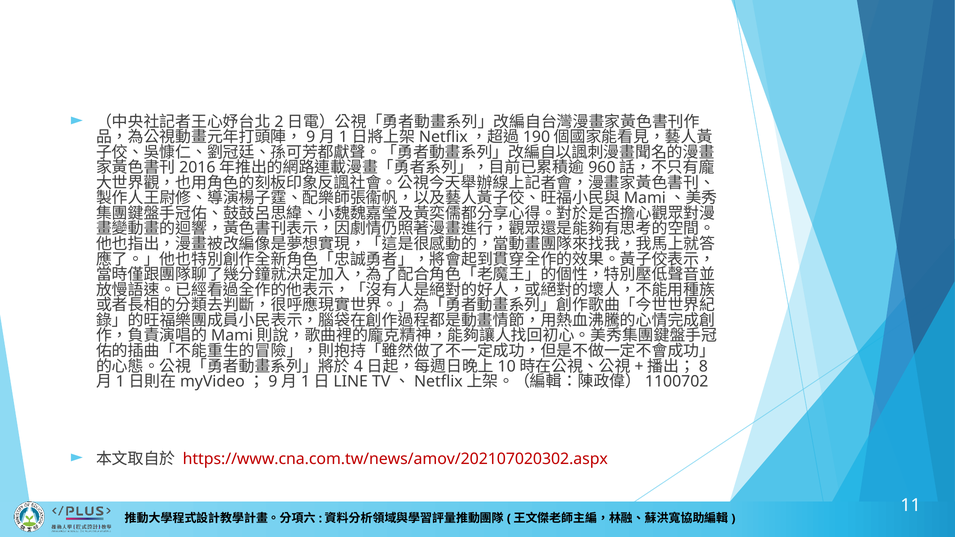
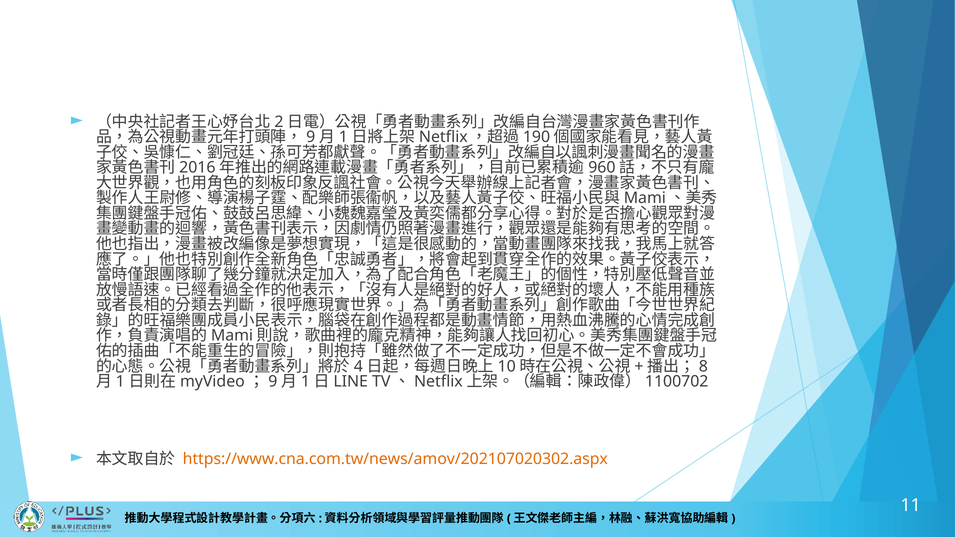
https://www.cna.com.tw/news/amov/202107020302.aspx colour: red -> orange (395, 459)
